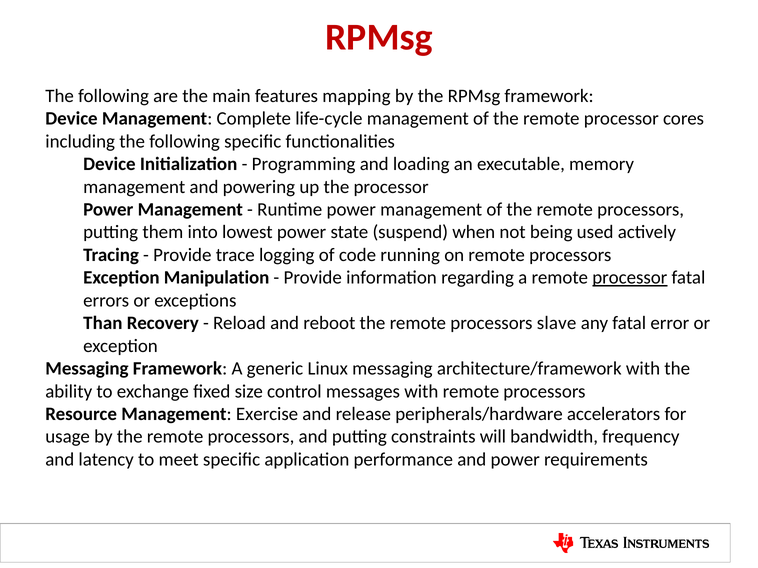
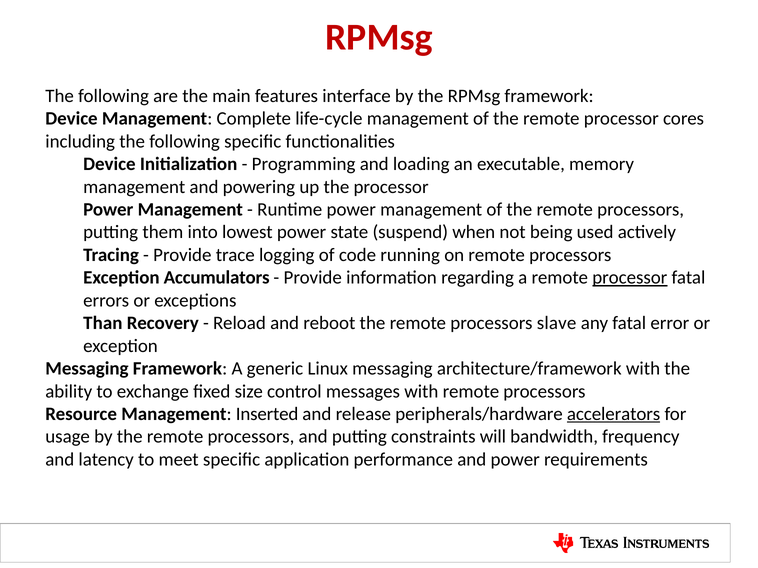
mapping: mapping -> interface (357, 96)
Manipulation: Manipulation -> Accumulators (217, 278)
Exercise: Exercise -> Inserted (267, 414)
accelerators underline: none -> present (614, 414)
